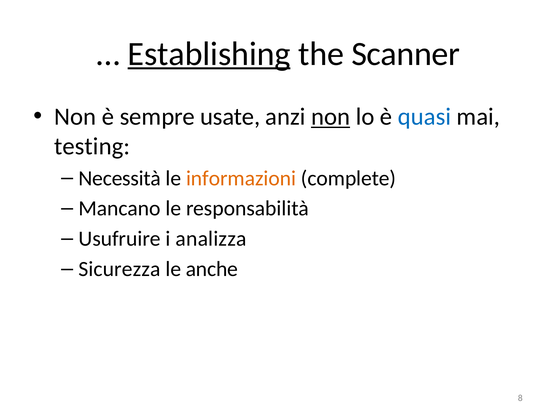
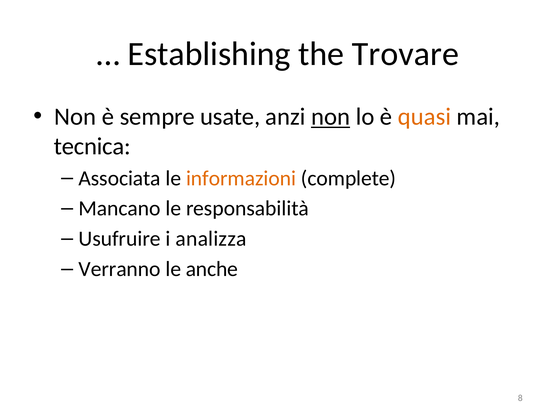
Establishing underline: present -> none (209, 54)
Scanner: Scanner -> Trovare (405, 54)
quasi colour: blue -> orange (424, 117)
testing: testing -> tecnica (92, 146)
Necessità: Necessità -> Associata (120, 178)
Sicurezza: Sicurezza -> Verranno (120, 269)
